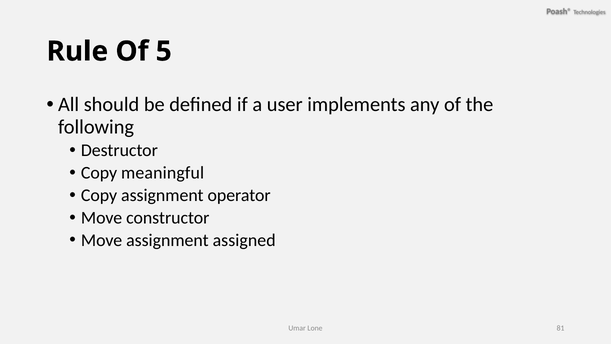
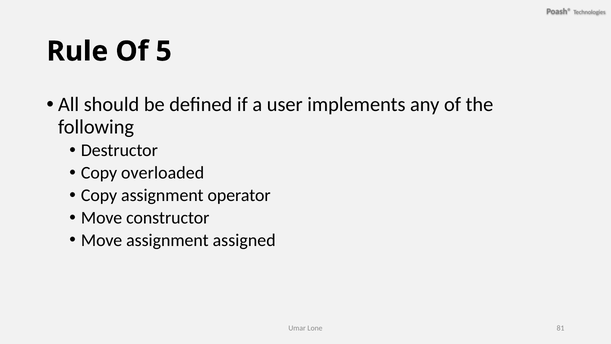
meaningful: meaningful -> overloaded (163, 173)
